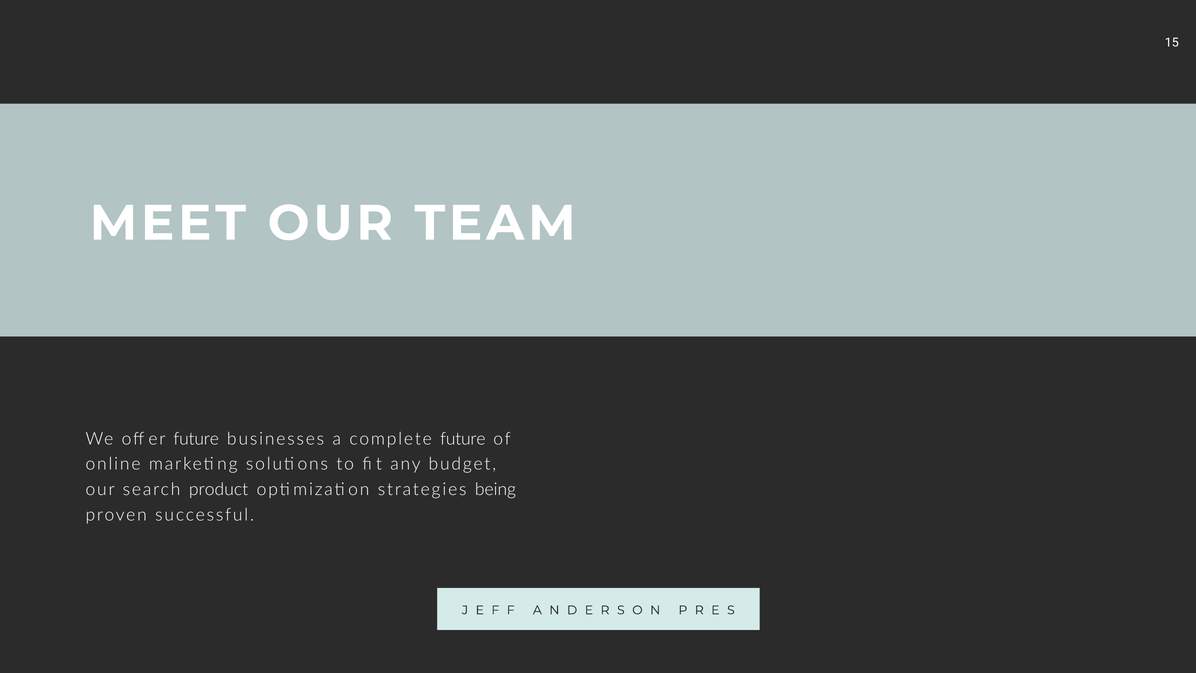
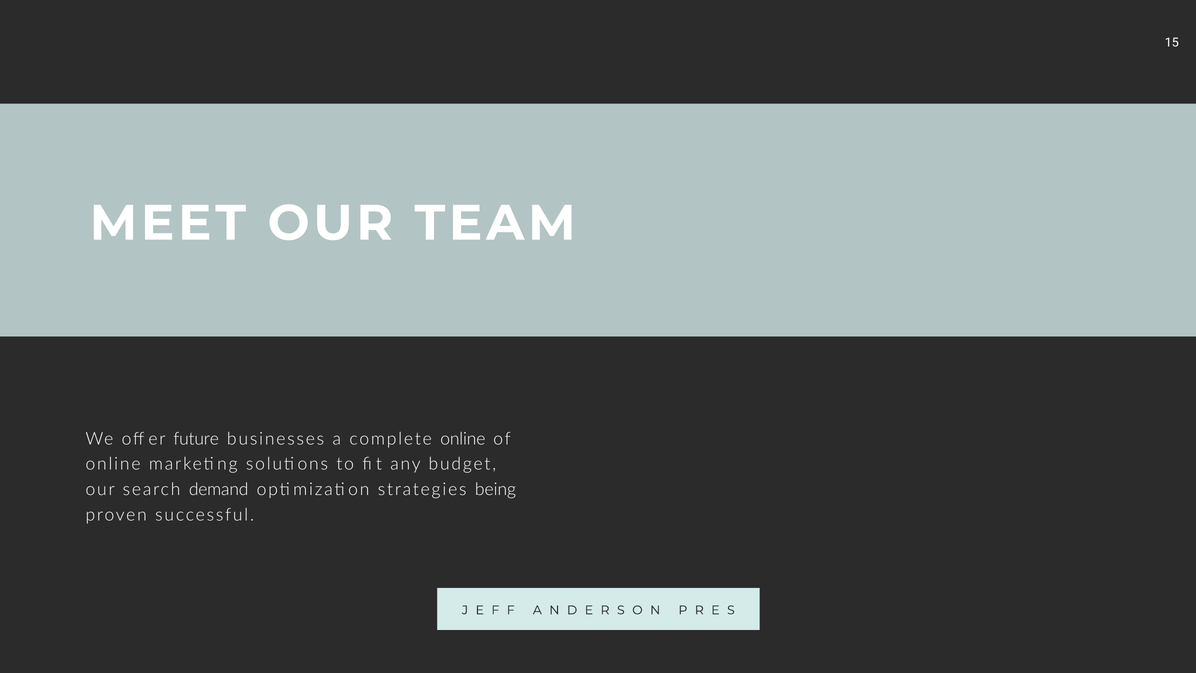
complete future: future -> online (463, 439)
product: product -> demand (219, 490)
